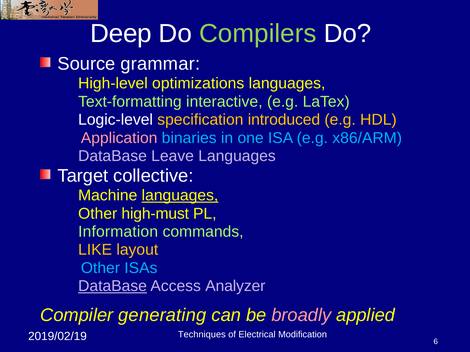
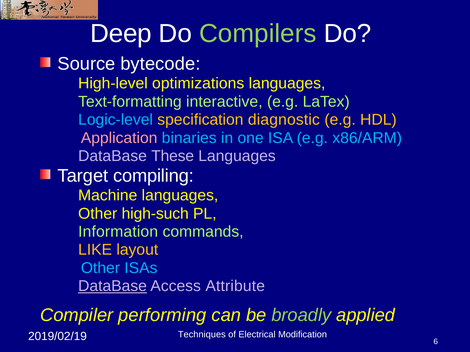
grammar: grammar -> bytecode (160, 64)
Logic-level colour: white -> light blue (116, 120)
introduced: introduced -> diagnostic (284, 120)
Leave: Leave -> These (173, 156)
collective: collective -> compiling (153, 176)
languages underline: present -> none (180, 196)
high-must: high-must -> high-such (155, 214)
Analyzer: Analyzer -> Attribute (235, 287)
generating: generating -> performing (162, 316)
broadly colour: pink -> light green (301, 316)
